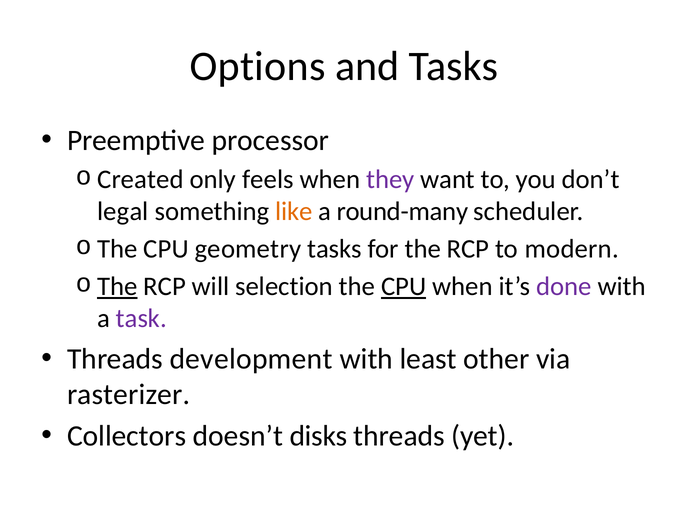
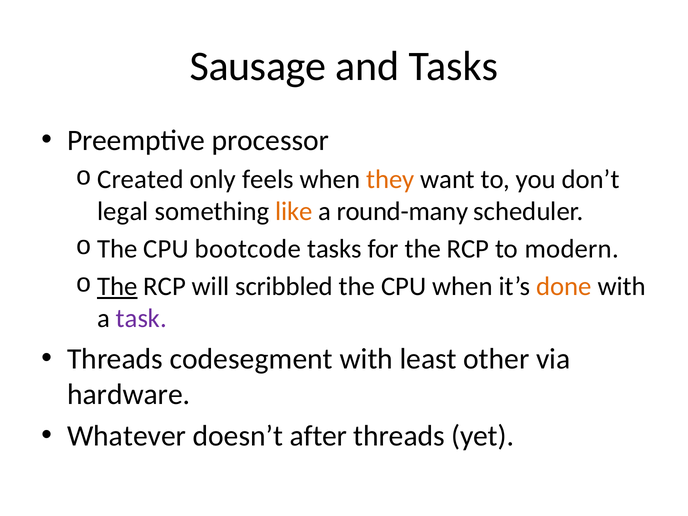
Options: Options -> Sausage (258, 67)
they colour: purple -> orange (390, 179)
geometry: geometry -> bootcode (248, 249)
selection: selection -> scribbled (284, 287)
CPU underline: present -> none (404, 287)
done colour: purple -> orange (564, 287)
development: development -> codesegment (251, 359)
rasterizer: rasterizer -> hardware (129, 394)
Collectors: Collectors -> Whatever (127, 436)
disks: disks -> after (318, 436)
